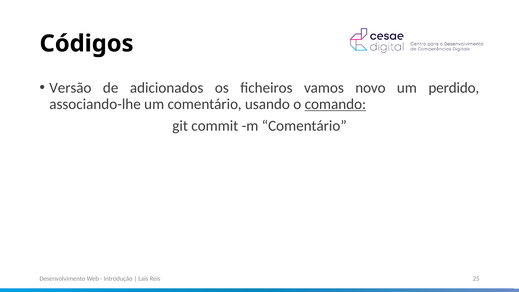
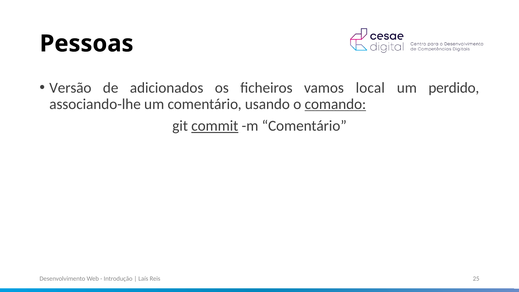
Códigos: Códigos -> Pessoas (87, 44)
novo: novo -> local (370, 88)
commit underline: none -> present (215, 126)
